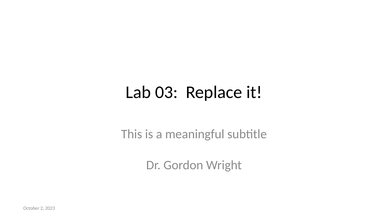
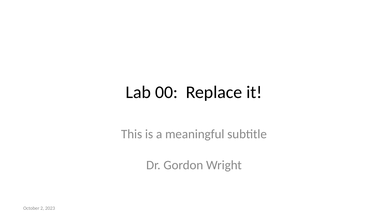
03: 03 -> 00 (166, 92)
